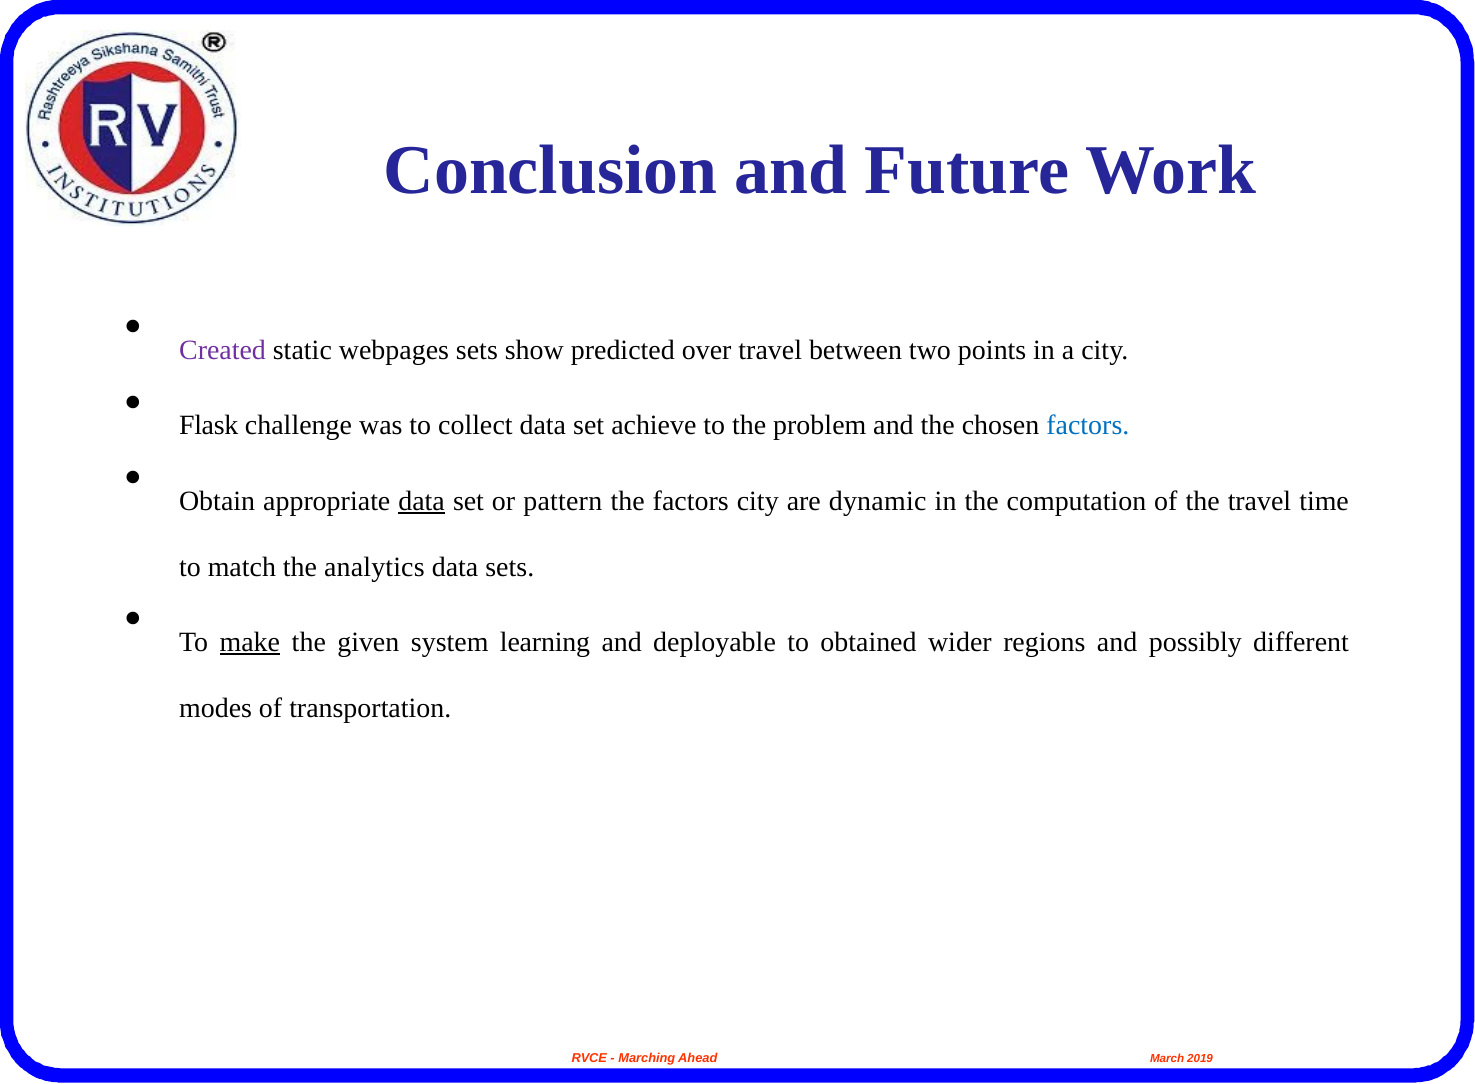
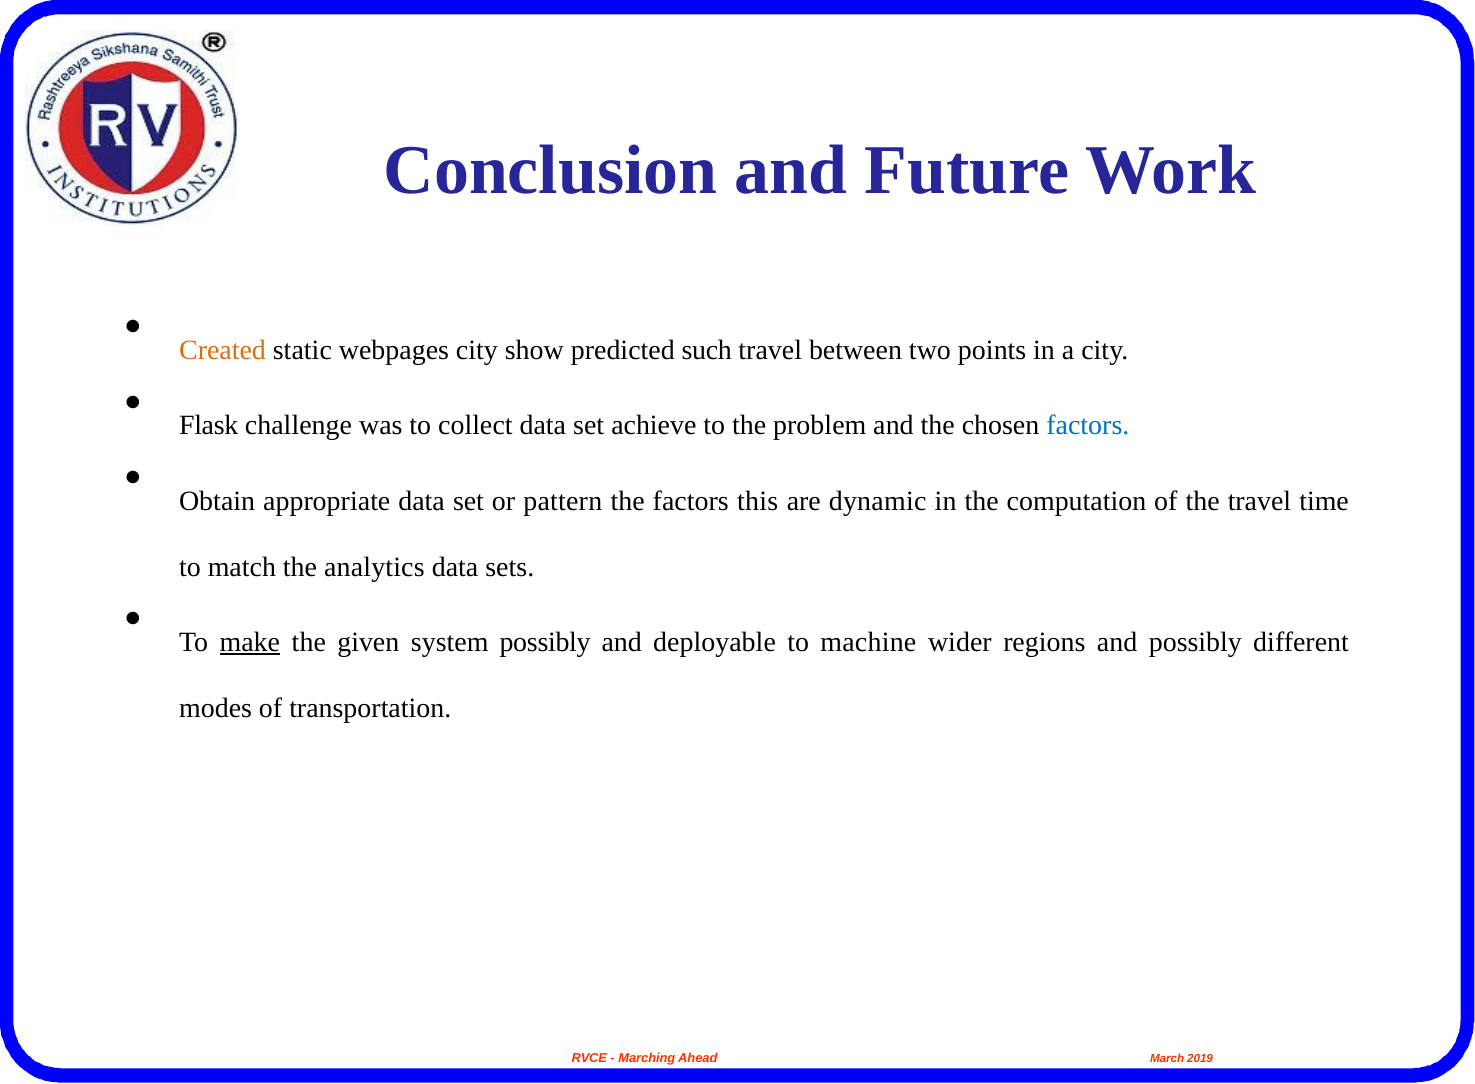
Created colour: purple -> orange (223, 351)
webpages sets: sets -> city (477, 351)
over: over -> such (707, 351)
data underline: present -> none (422, 501)
factors city: city -> this (758, 501)
system learning: learning -> possibly (545, 643)
obtained: obtained -> machine (868, 643)
